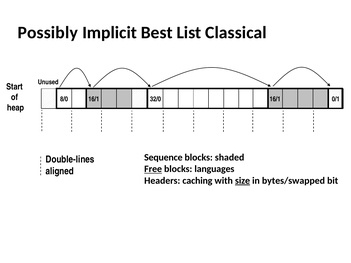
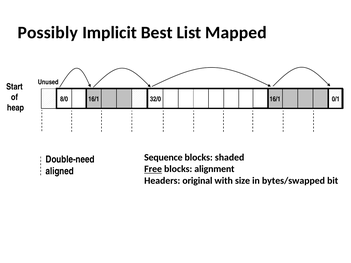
Classical: Classical -> Mapped (236, 33)
Double-lines: Double-lines -> Double-need (70, 160)
languages: languages -> alignment (214, 169)
caching: caching -> original (197, 181)
size underline: present -> none (243, 181)
